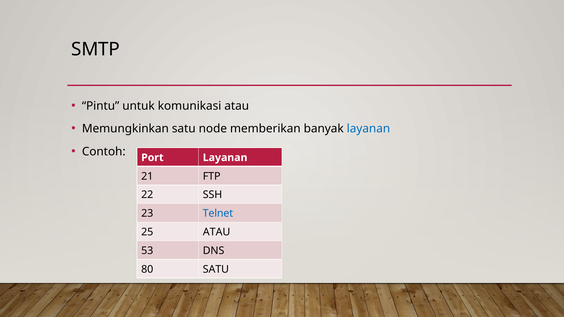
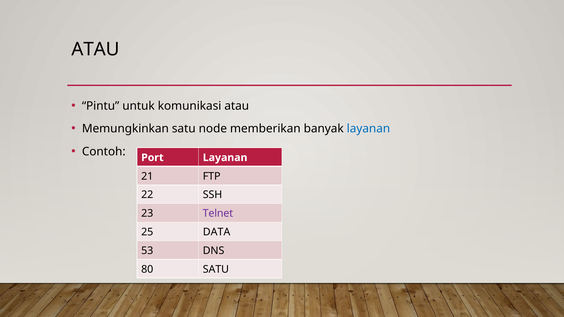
SMTP: SMTP -> ATAU (95, 49)
Telnet colour: blue -> purple (218, 214)
25 ATAU: ATAU -> DATA (217, 232)
